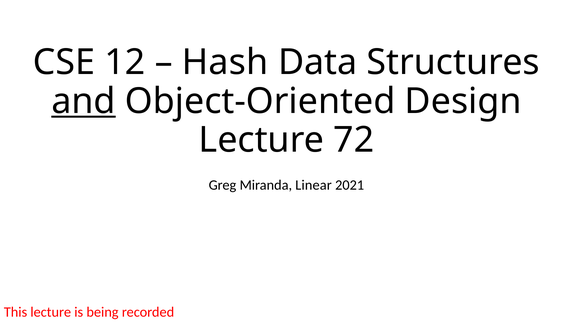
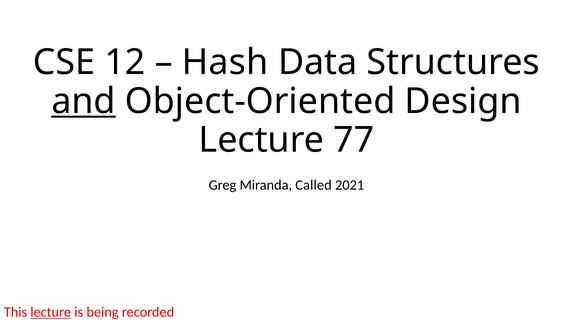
72: 72 -> 77 (354, 140)
Linear: Linear -> Called (314, 185)
lecture underline: none -> present (51, 312)
